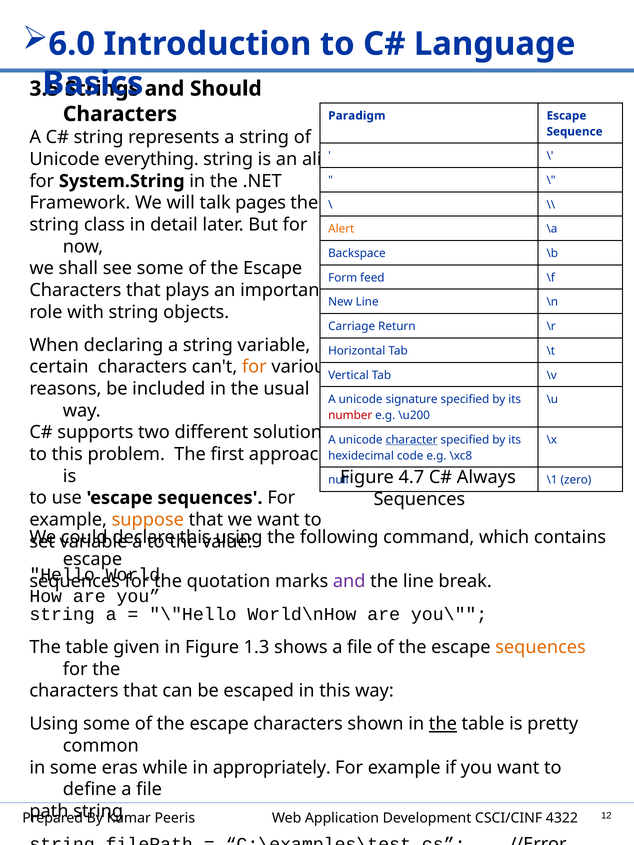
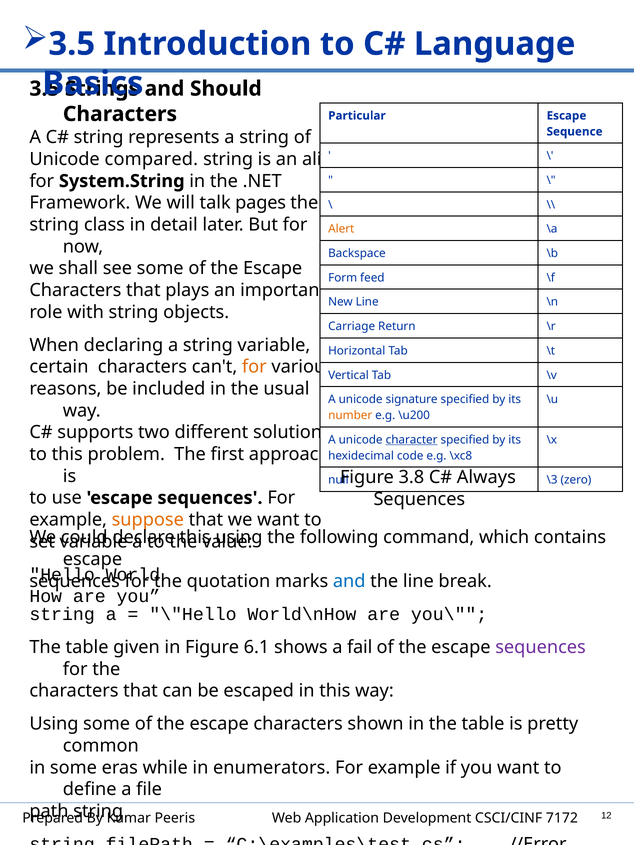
6.0: 6.0 -> 3.5 (72, 44)
Paradigm: Paradigm -> Particular (357, 116)
everything: everything -> compared (151, 159)
number colour: red -> orange (350, 416)
4.7: 4.7 -> 3.8 (411, 477)
\1: \1 -> \3 (552, 480)
and colour: purple -> blue (349, 581)
1.3: 1.3 -> 6.1 (257, 647)
shows a file: file -> fail (360, 647)
sequences colour: orange -> purple (541, 647)
the underline: present -> none (443, 724)
appropriately: appropriately -> enumerators (272, 768)
4322: 4322 -> 7172 (562, 818)
